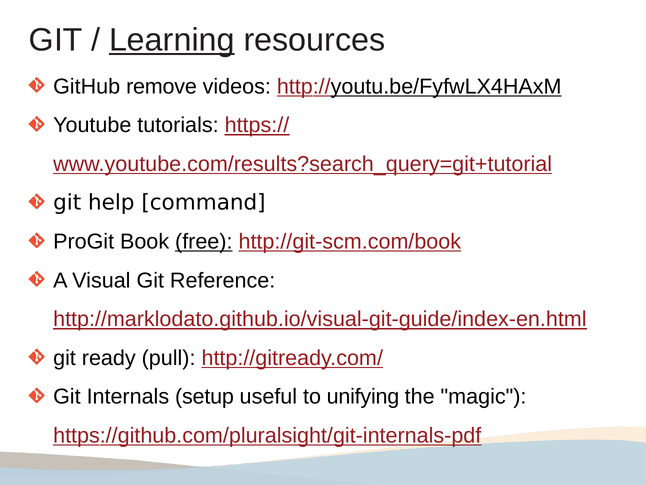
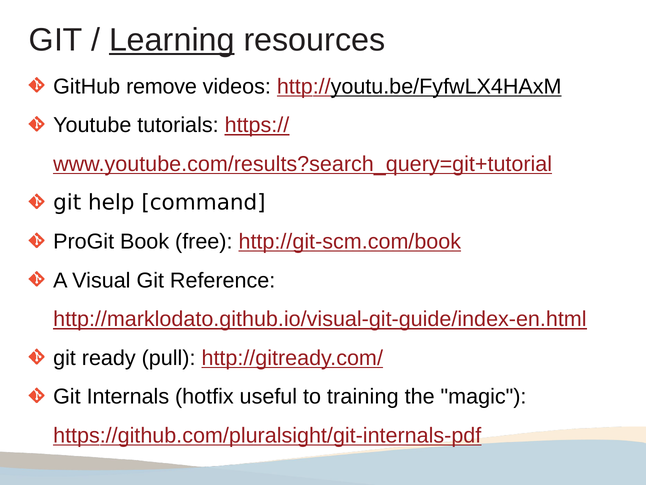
free underline: present -> none (204, 241)
setup: setup -> hotfix (204, 396)
unifying: unifying -> training (363, 396)
